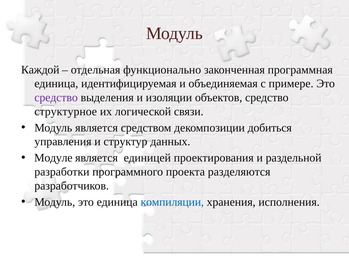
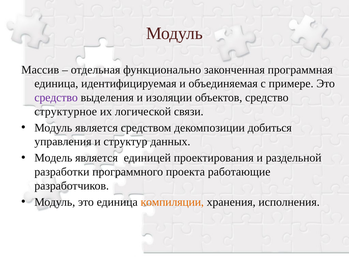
Каждой: Каждой -> Массив (40, 70)
Модуле: Модуле -> Модель (53, 158)
разделяются: разделяются -> работающие (239, 172)
компиляции colour: blue -> orange (172, 203)
